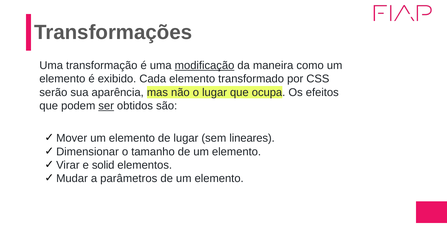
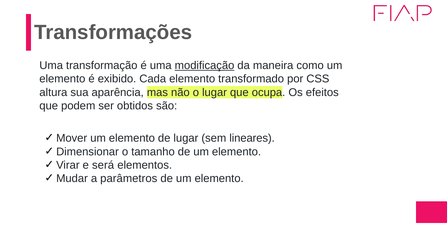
serão: serão -> altura (53, 92)
ser underline: present -> none (106, 106)
solid: solid -> será (103, 165)
